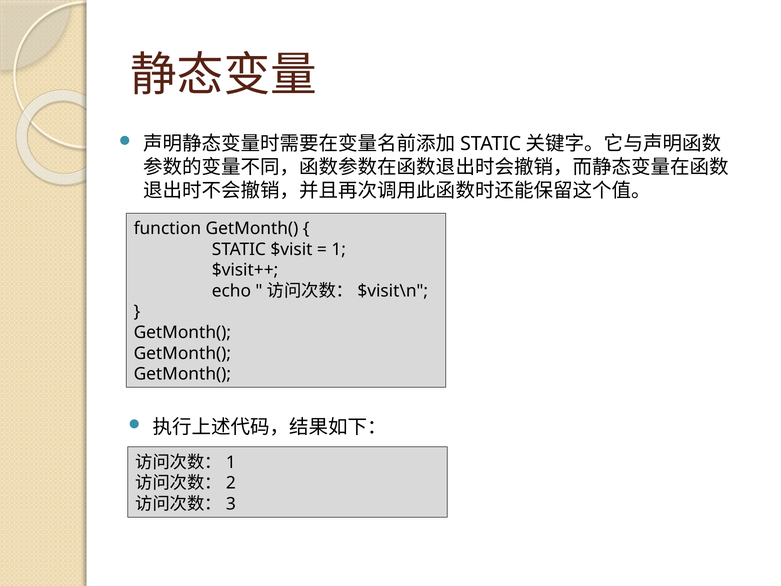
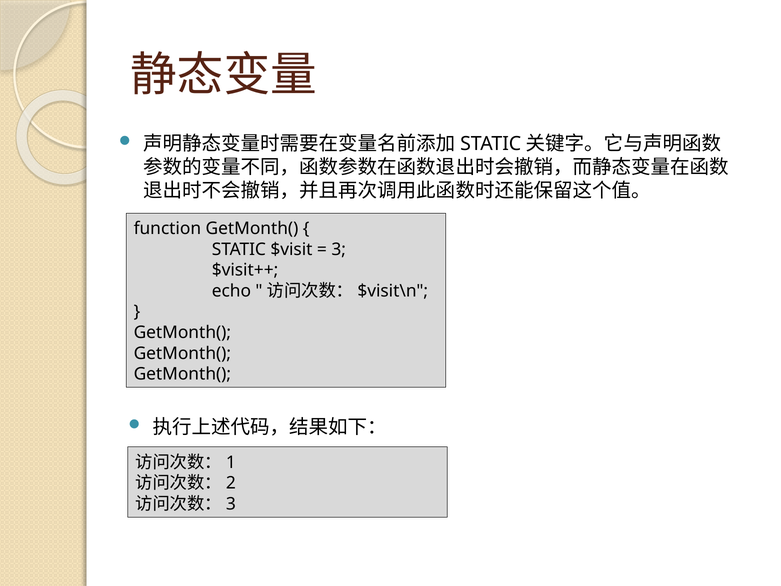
1: 1 -> 3 (339, 249)
